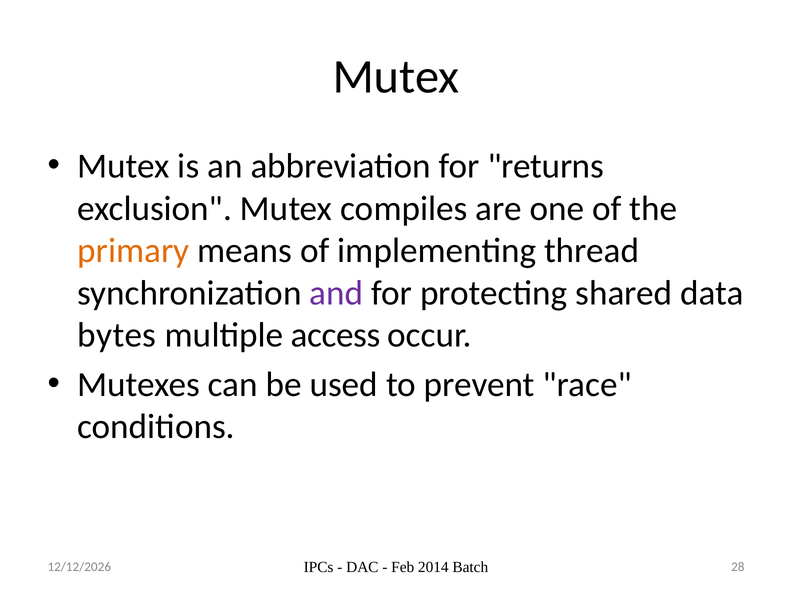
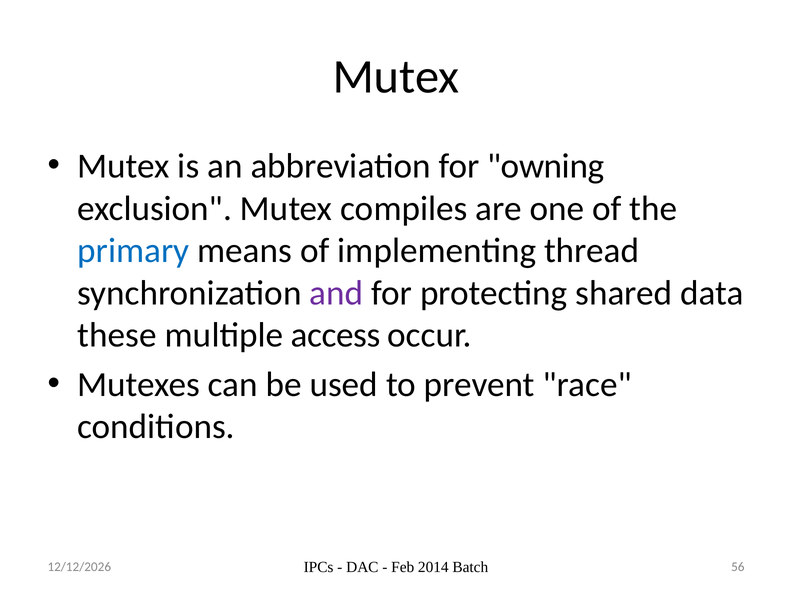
returns: returns -> owning (546, 166)
primary colour: orange -> blue (133, 251)
bytes: bytes -> these (117, 335)
28: 28 -> 56 (738, 567)
